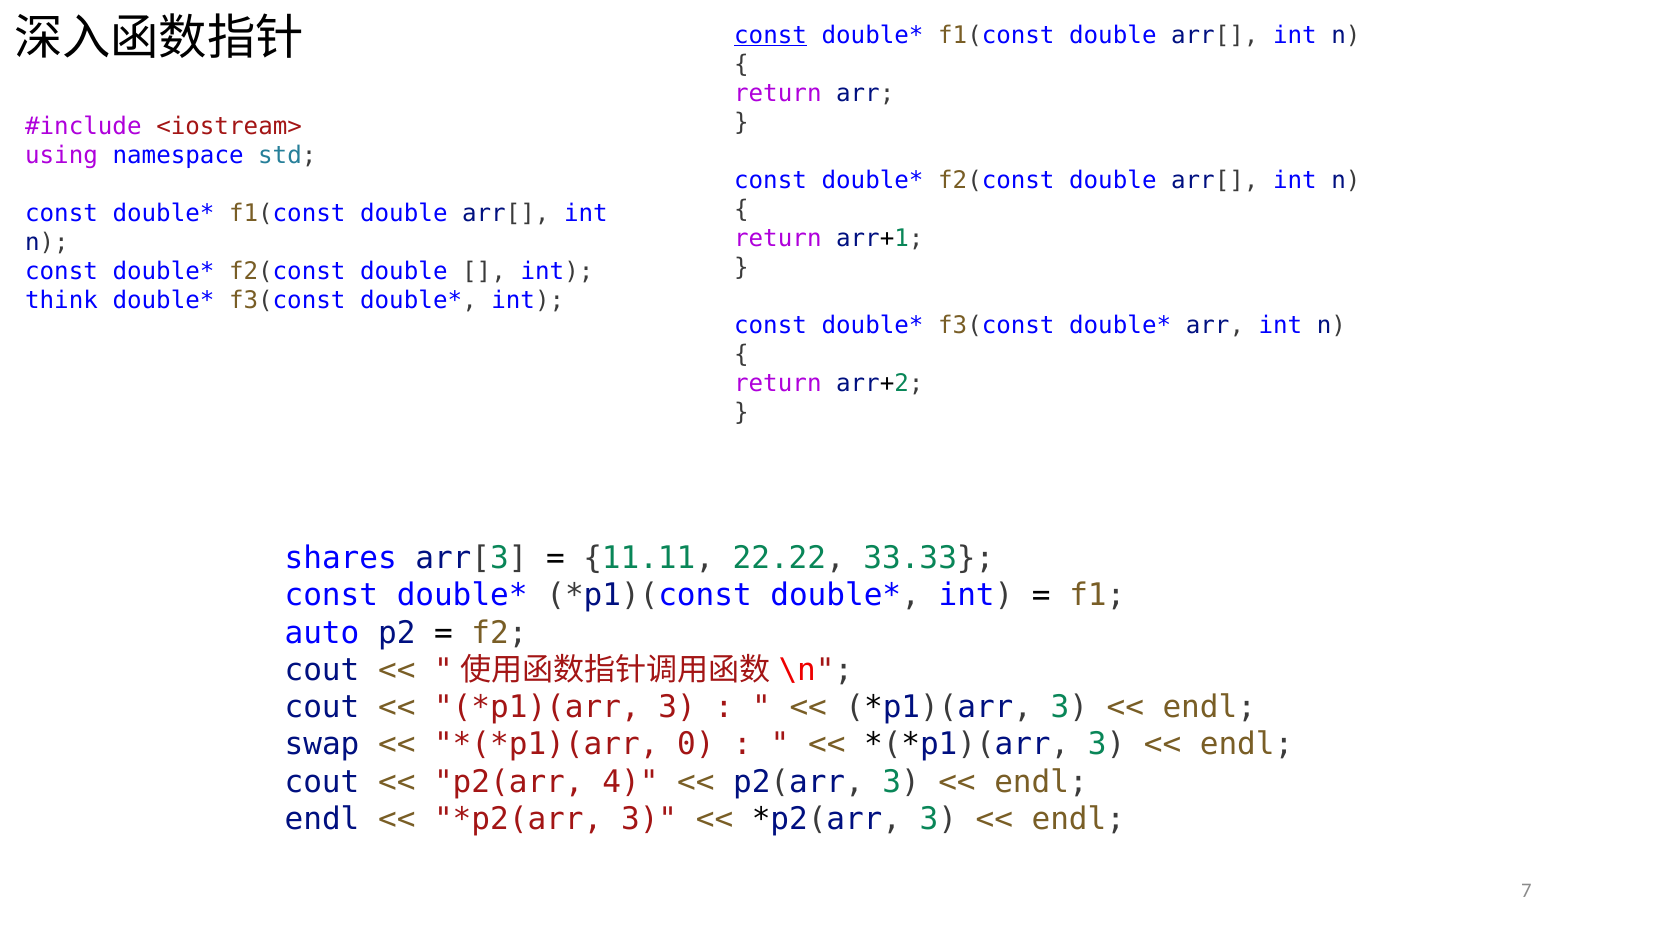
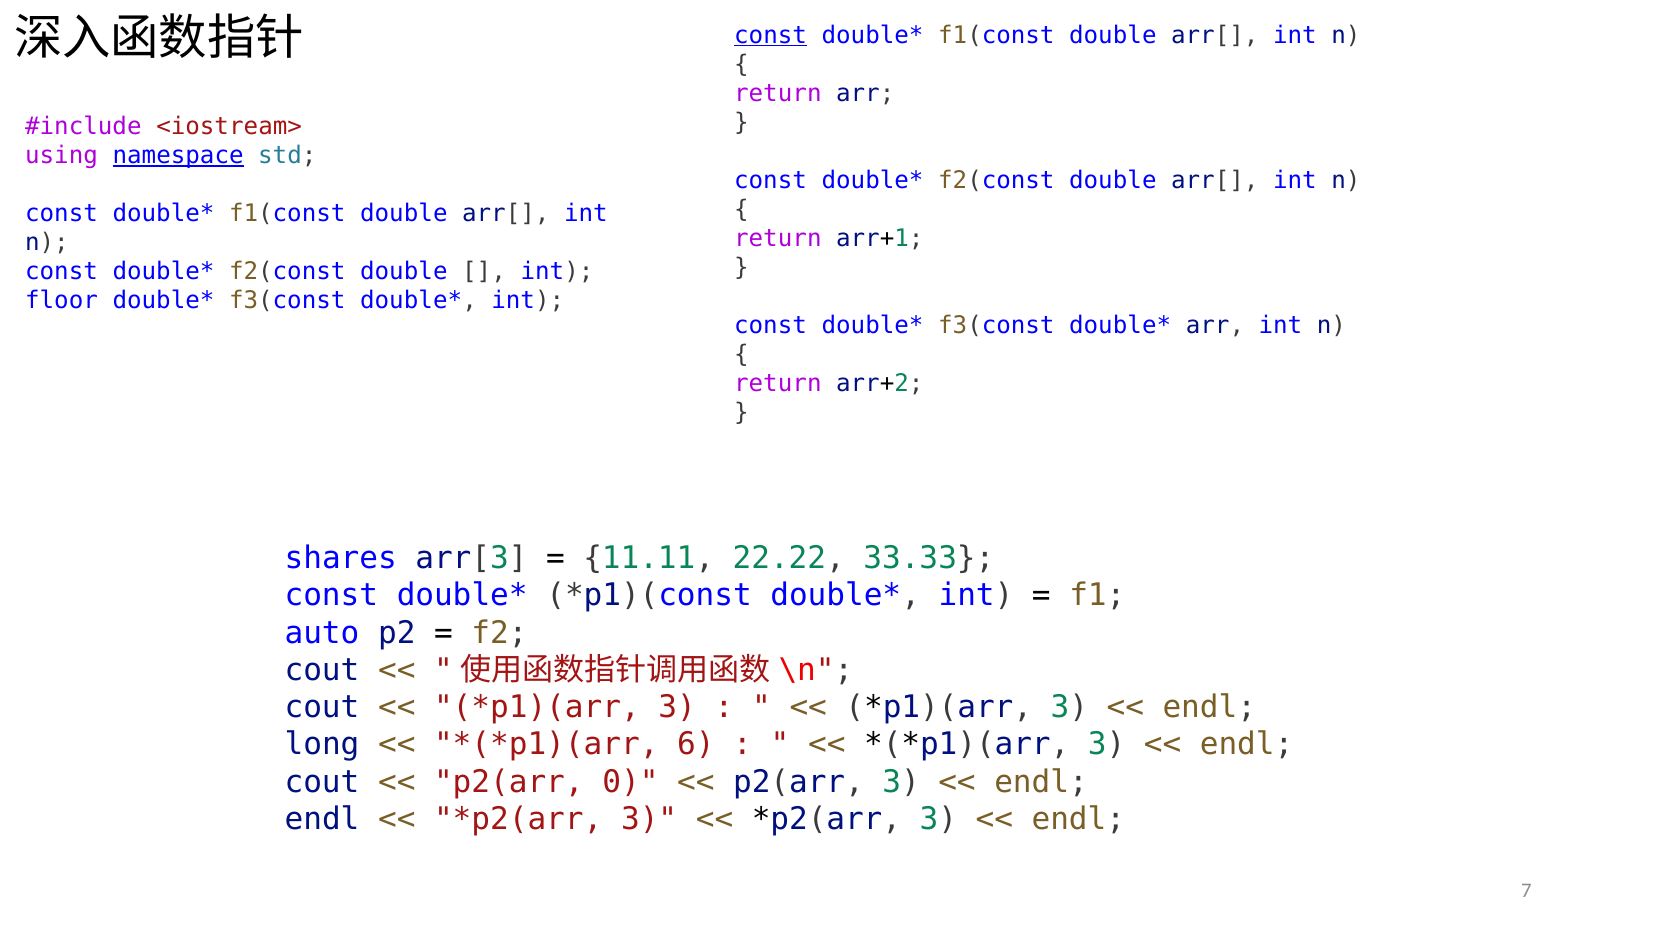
namespace underline: none -> present (178, 156)
think: think -> floor (62, 301)
swap: swap -> long (322, 744)
0: 0 -> 6 (696, 744)
4: 4 -> 0 (630, 782)
